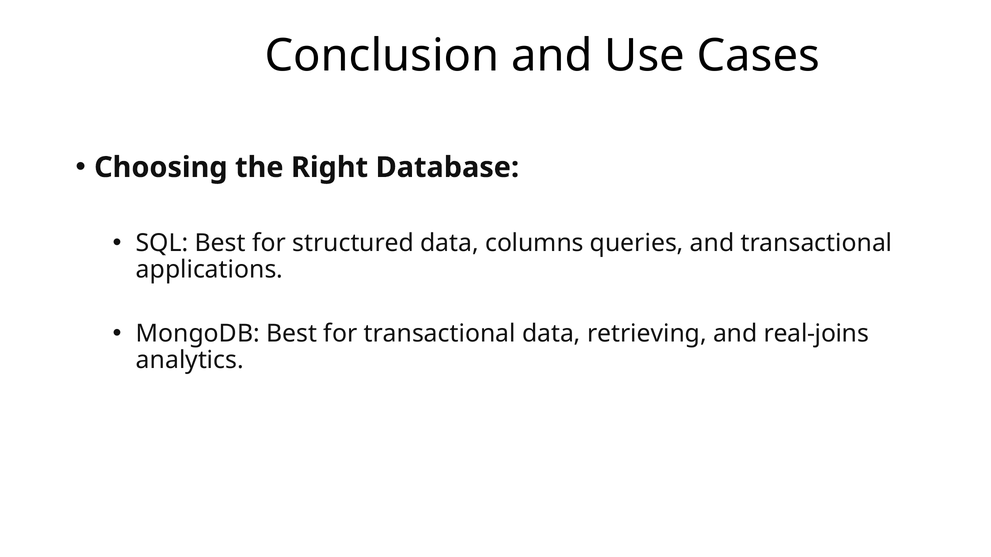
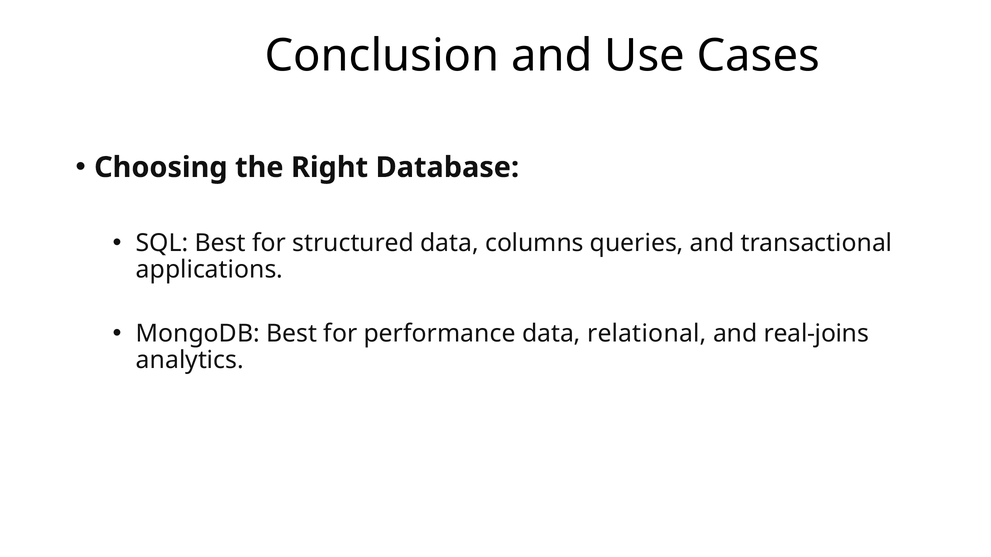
for transactional: transactional -> performance (440, 334)
retrieving: retrieving -> relational (647, 334)
